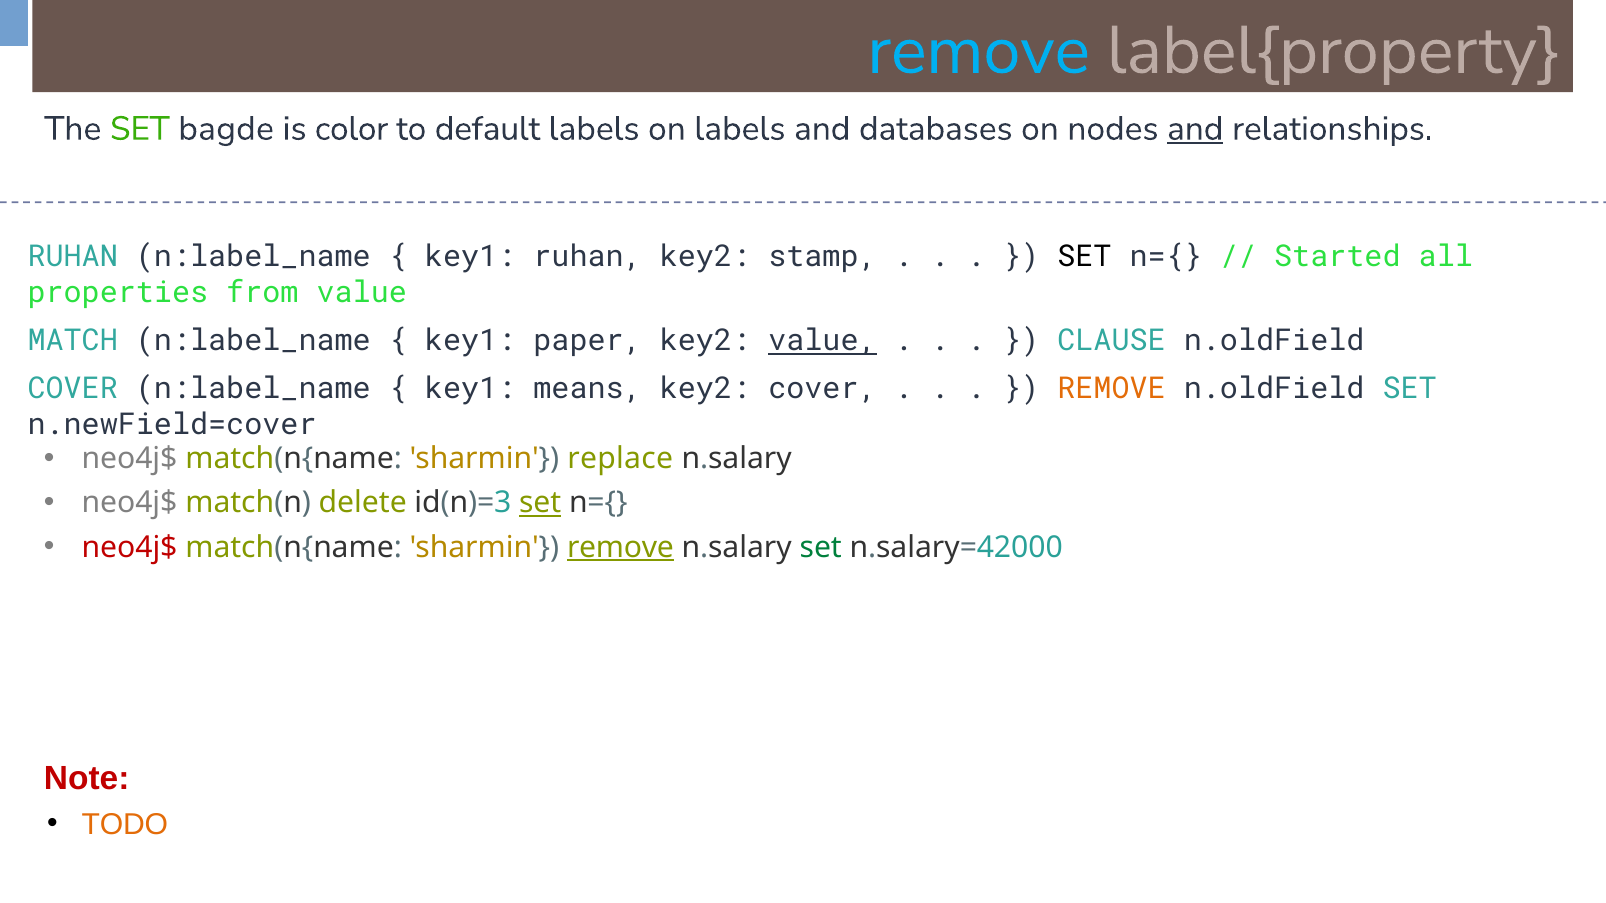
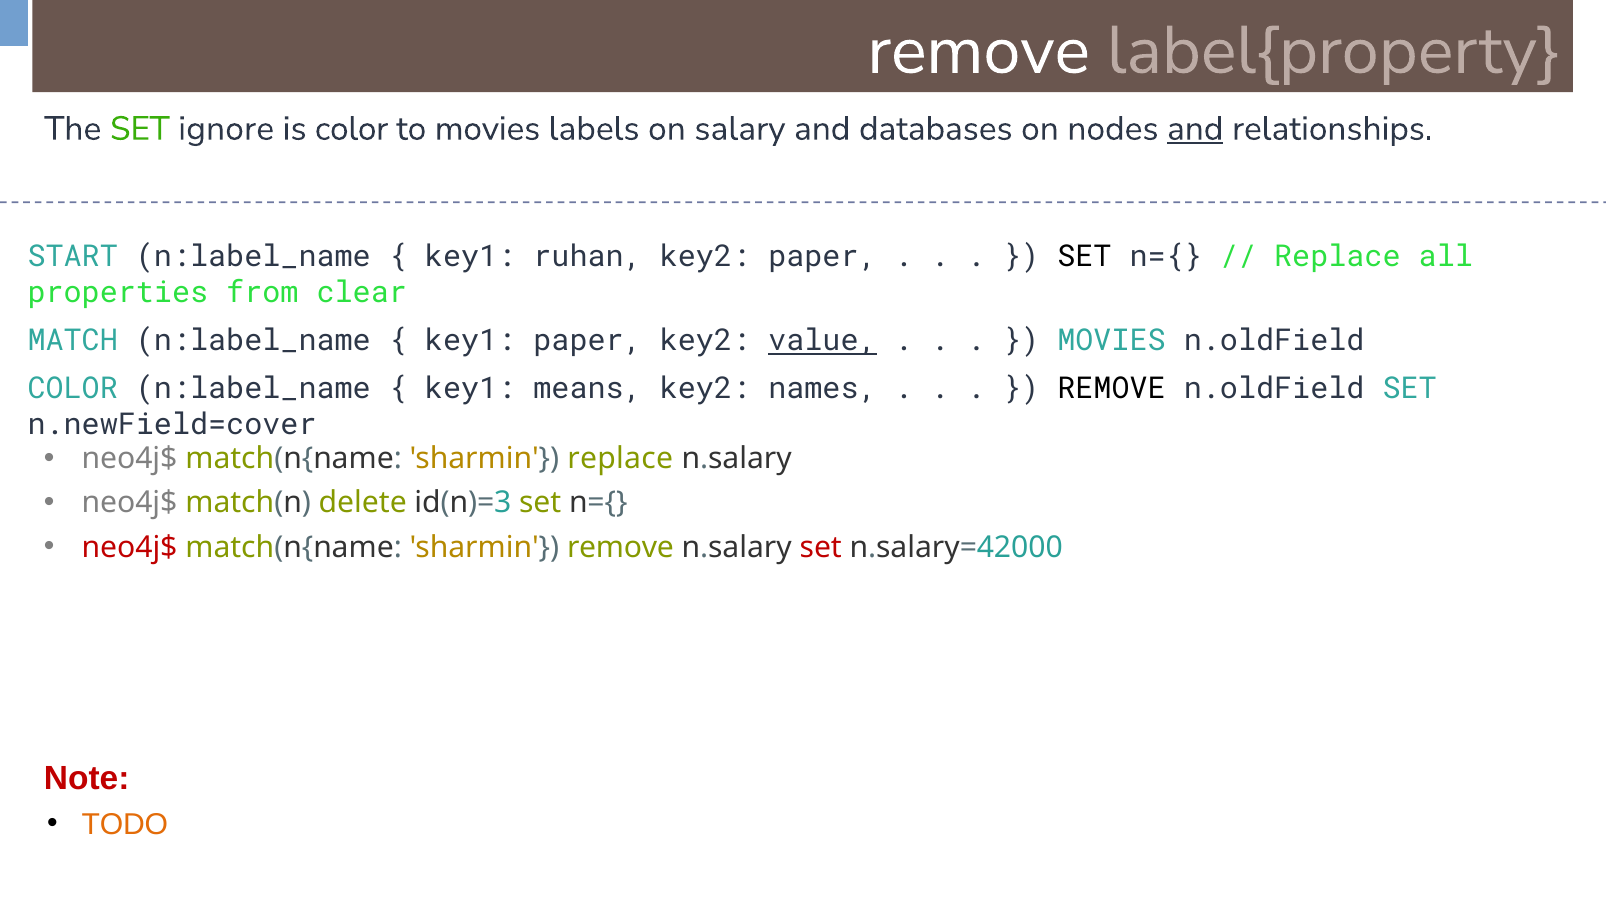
remove colour: light blue -> white (979, 51)
bagde: bagde -> ignore (226, 129)
to default: default -> movies (488, 129)
on labels: labels -> salary (740, 129)
RUHAN: RUHAN -> START (73, 257)
key2 stamp: stamp -> paper (822, 257)
Started: Started -> Replace (1337, 257)
from value: value -> clear (362, 293)
CLAUSE: CLAUSE -> MOVIES (1112, 341)
COVER: COVER -> COLOR (73, 389)
key2 cover: cover -> names (822, 389)
REMOVE colour: orange -> black (1112, 389)
set underline: present -> none (540, 503)
remove underline: present -> none (620, 547)
set colour: green -> red (821, 547)
